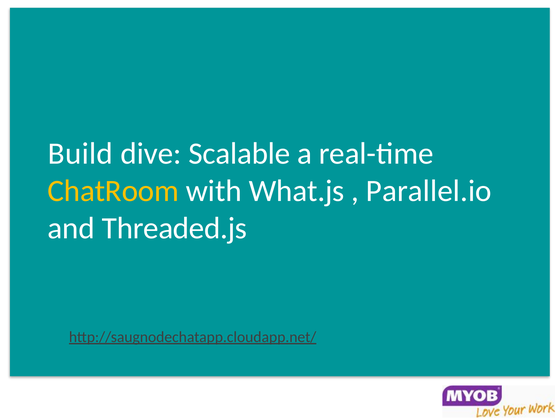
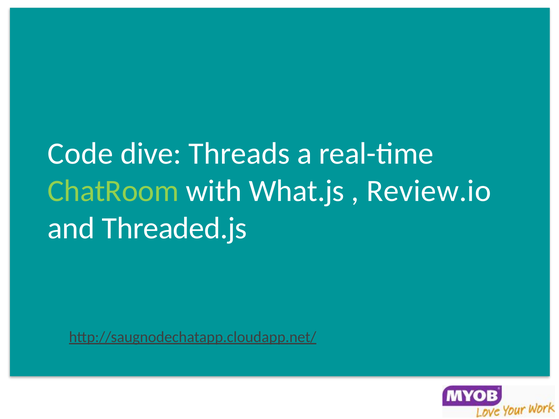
Build: Build -> Code (80, 154)
Scalable: Scalable -> Threads (239, 154)
ChatRoom colour: yellow -> light green (113, 191)
Parallel.io: Parallel.io -> Review.io (429, 191)
